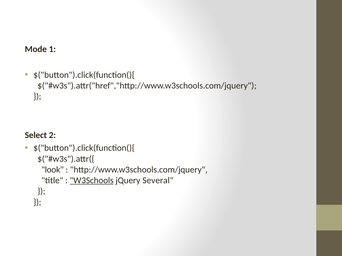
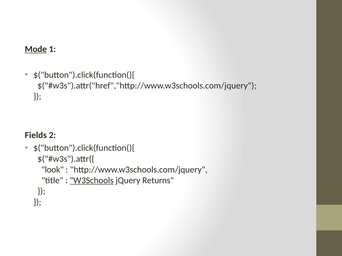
Mode underline: none -> present (36, 49)
Select: Select -> Fields (36, 135)
Several: Several -> Returns (158, 181)
